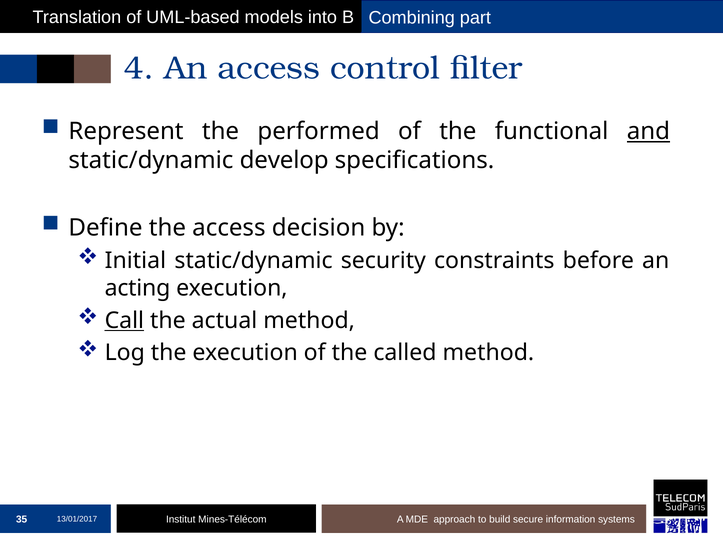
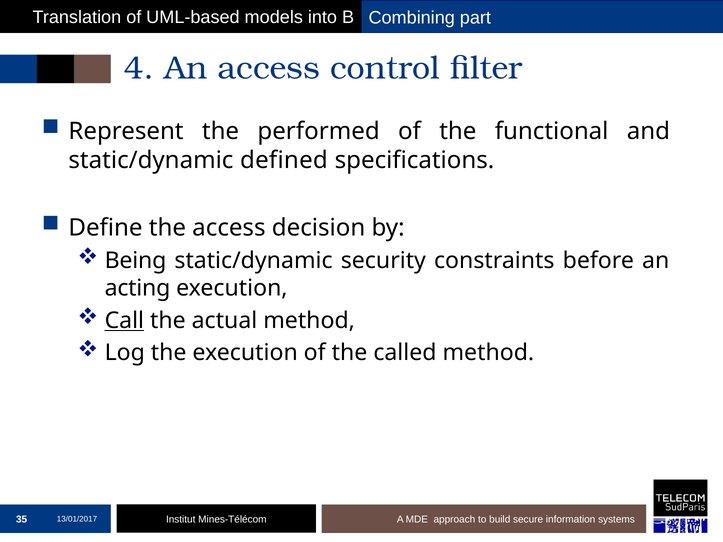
and underline: present -> none (648, 131)
develop: develop -> defined (284, 160)
Initial: Initial -> Being (136, 261)
